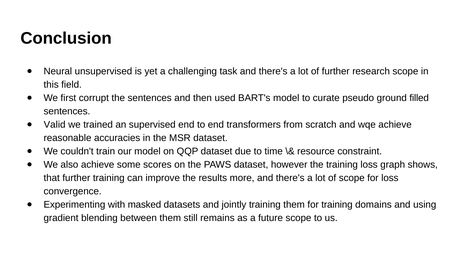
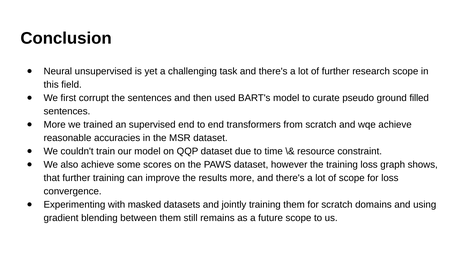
Valid: Valid -> More (55, 125)
for training: training -> scratch (337, 205)
